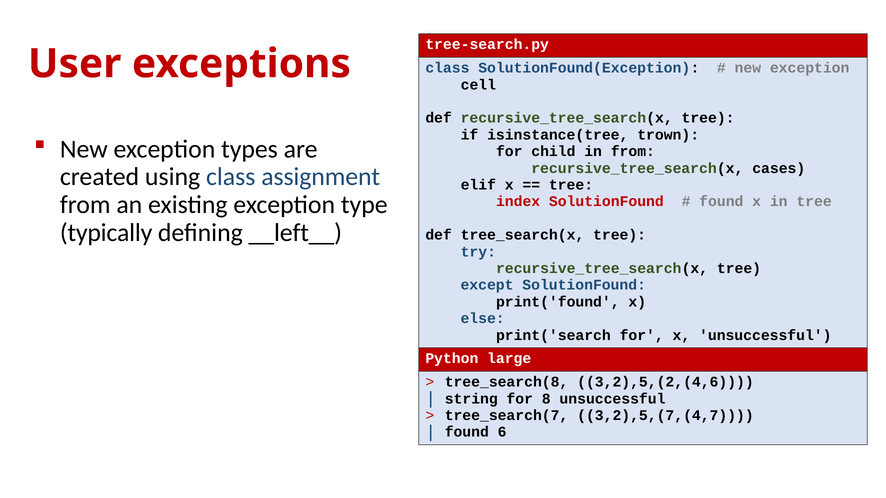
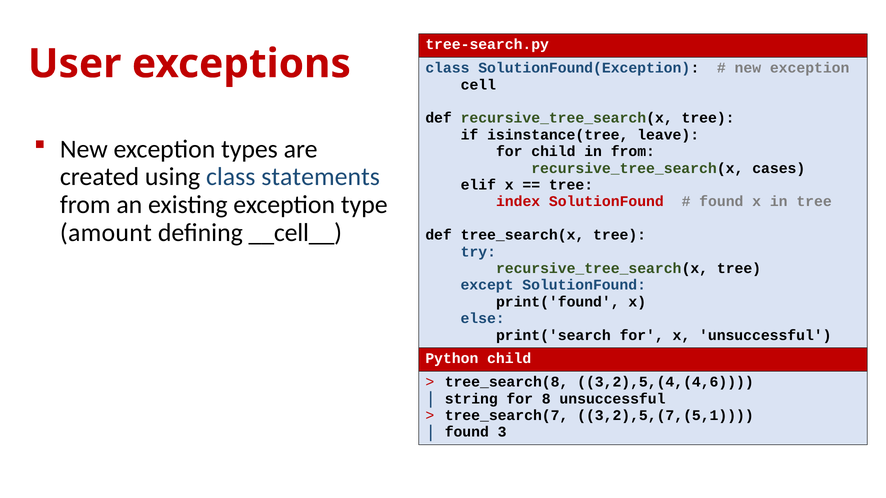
trown: trown -> leave (668, 135)
assignment: assignment -> statements (321, 177)
typically: typically -> amount (106, 233)
__left__: __left__ -> __cell__ (295, 233)
Python large: large -> child (509, 359)
3,2),5,(2,(4,6: 3,2),5,(2,(4,6 -> 3,2),5,(4,(4,6 (665, 382)
3,2),5,(7,(4,7: 3,2),5,(7,(4,7 -> 3,2),5,(7,(5,1 (665, 416)
6: 6 -> 3 (502, 432)
